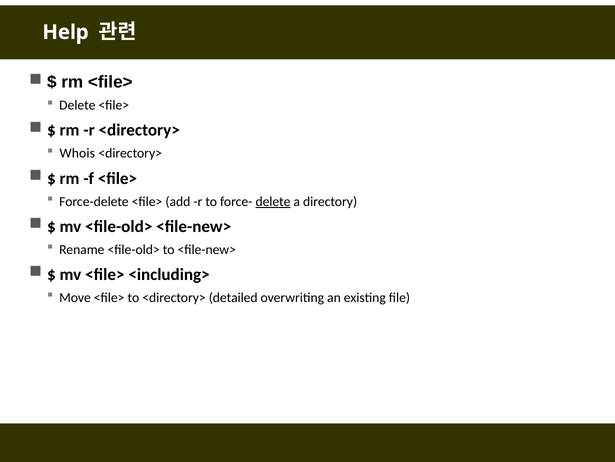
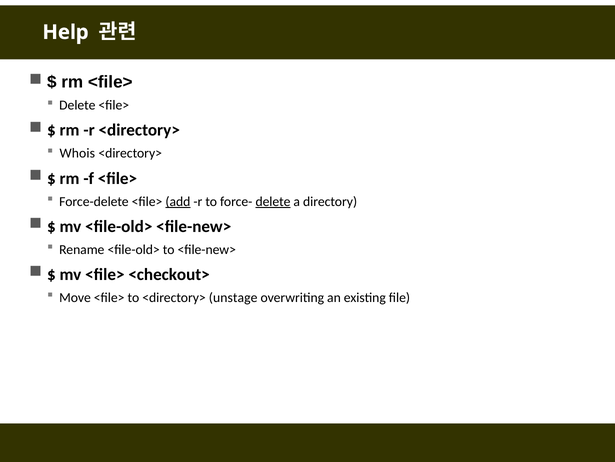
add underline: none -> present (178, 201)
<including>: <including> -> <checkout> (169, 274)
detailed: detailed -> unstage (233, 297)
